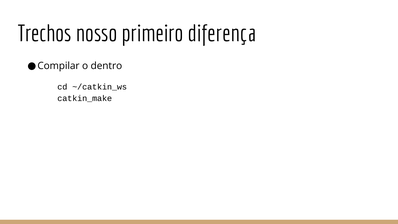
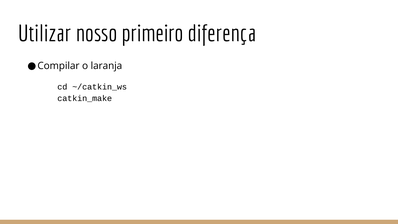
Trechos: Trechos -> Utilizar (44, 34)
dentro: dentro -> laranja (106, 66)
